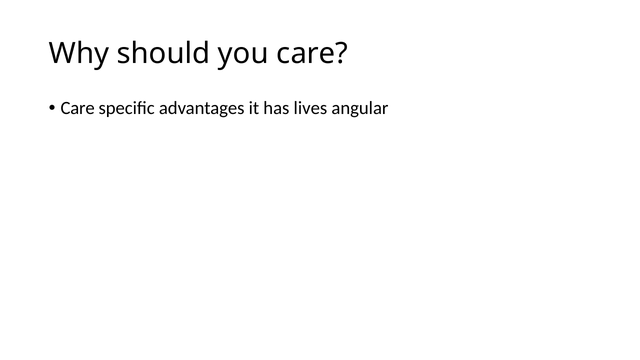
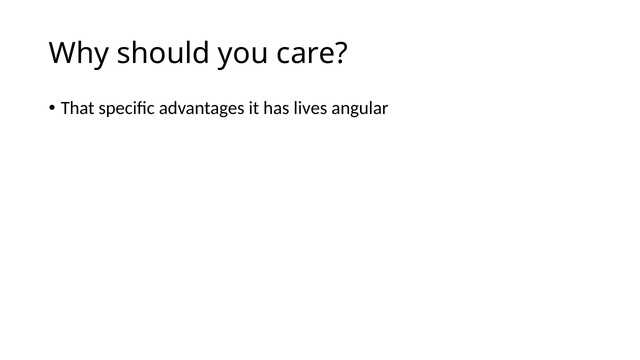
Care: Care -> That (78, 108)
